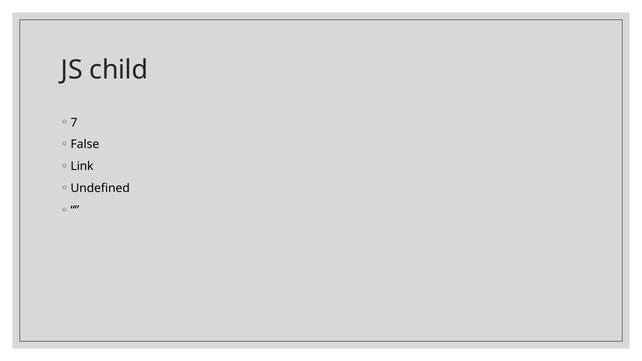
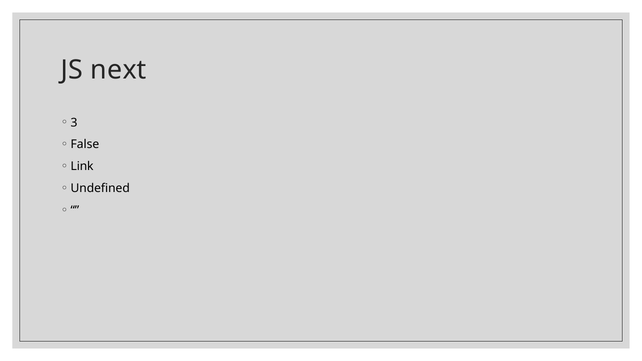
child: child -> next (118, 70)
7: 7 -> 3 (74, 123)
